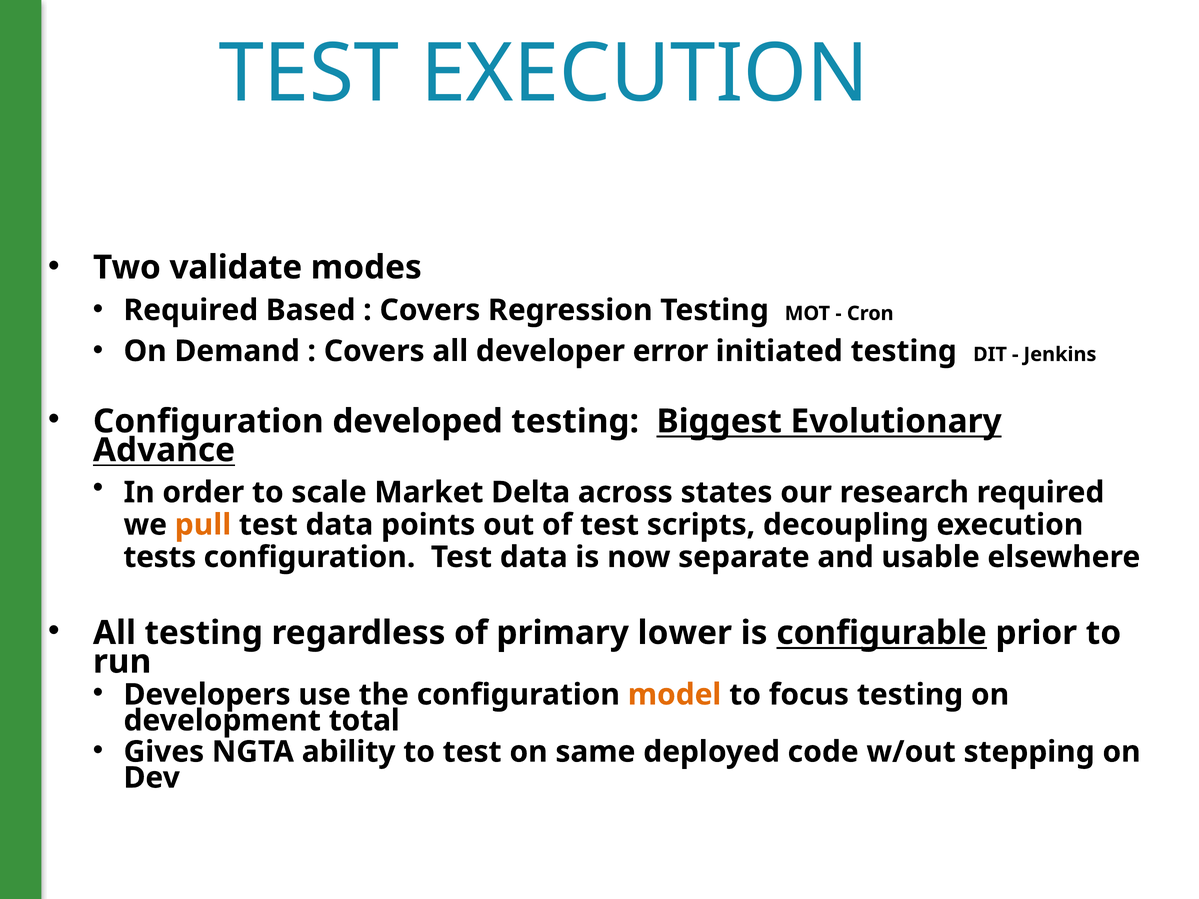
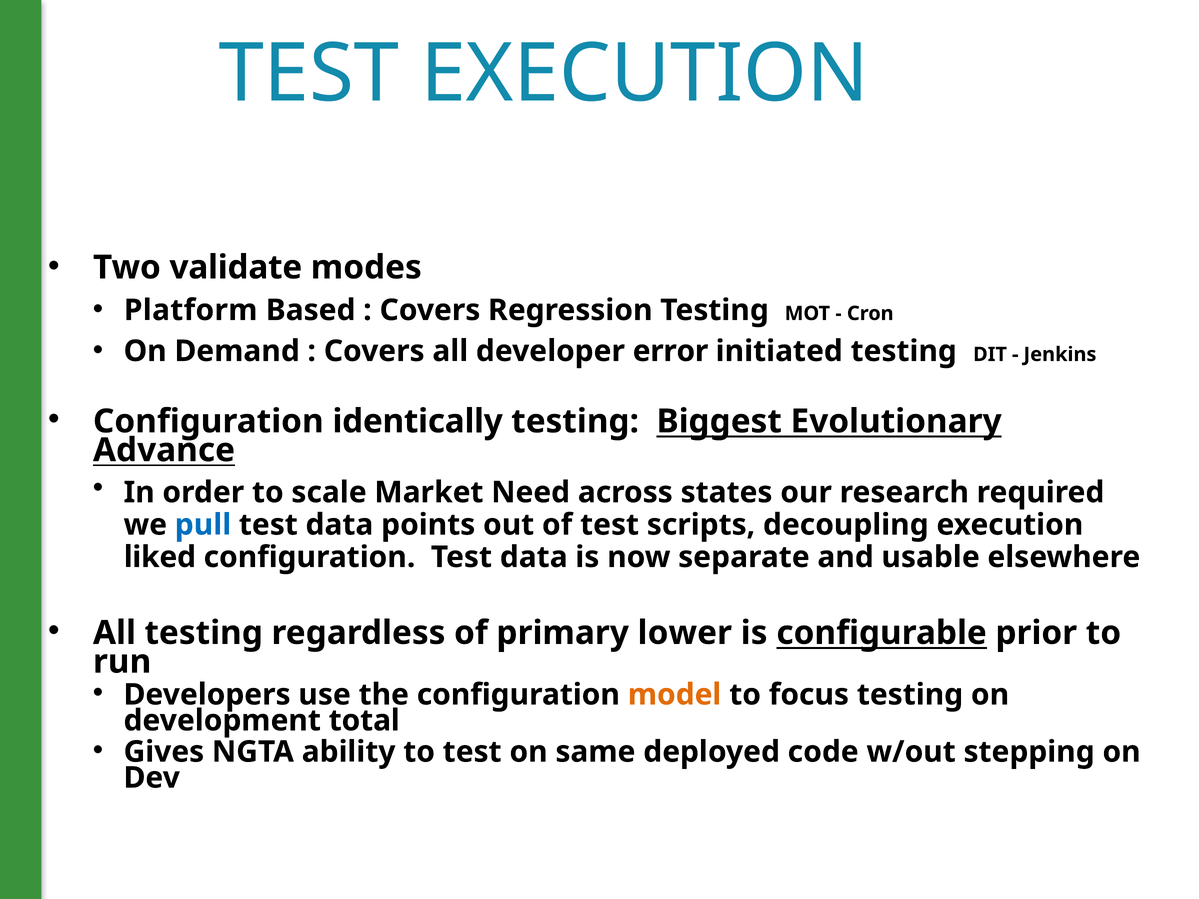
Required: Required -> Platform (191, 310)
developed: developed -> identically (418, 421)
Delta: Delta -> Need (531, 493)
pull colour: orange -> blue (203, 525)
tests: tests -> liked (160, 557)
